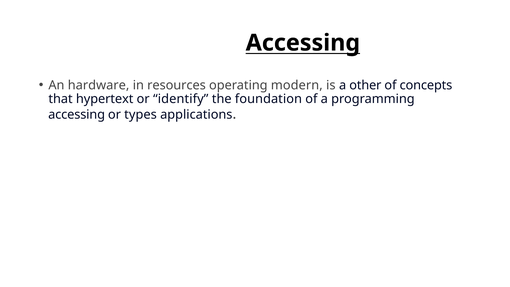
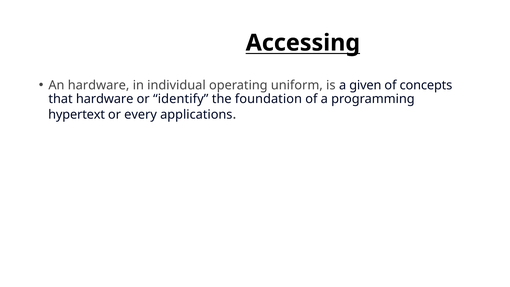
resources: resources -> individual (176, 85)
modern: modern -> uniform (297, 85)
other: other -> given (365, 85)
that hypertext: hypertext -> hardware (105, 99)
accessing: accessing -> hypertext (77, 114)
types: types -> every (141, 114)
